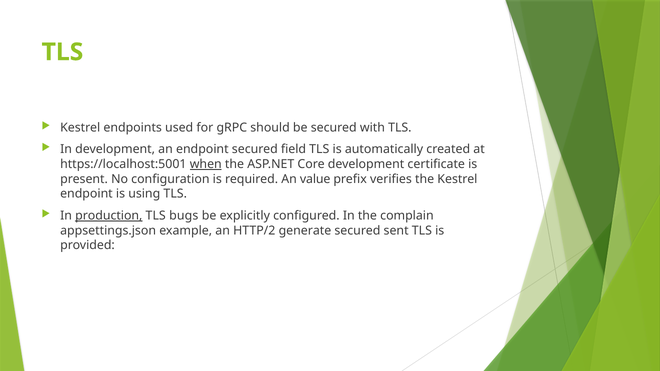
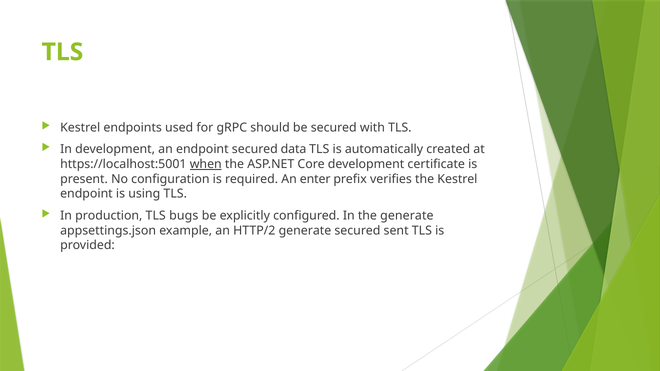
field: field -> data (294, 149)
value: value -> enter (315, 179)
production underline: present -> none (109, 216)
the complain: complain -> generate (407, 216)
